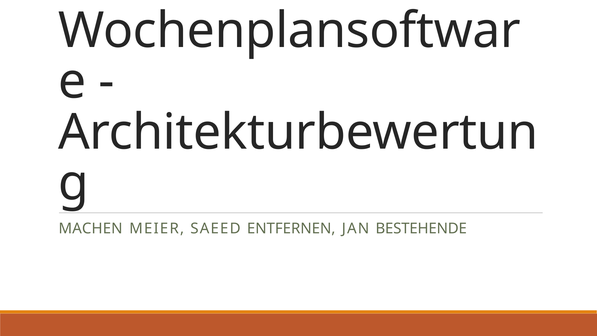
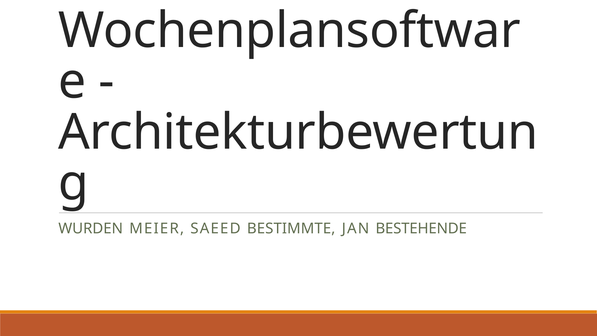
MACHEN: MACHEN -> WURDEN (91, 228)
ENTFERNEN: ENTFERNEN -> BESTIMMTE (291, 228)
